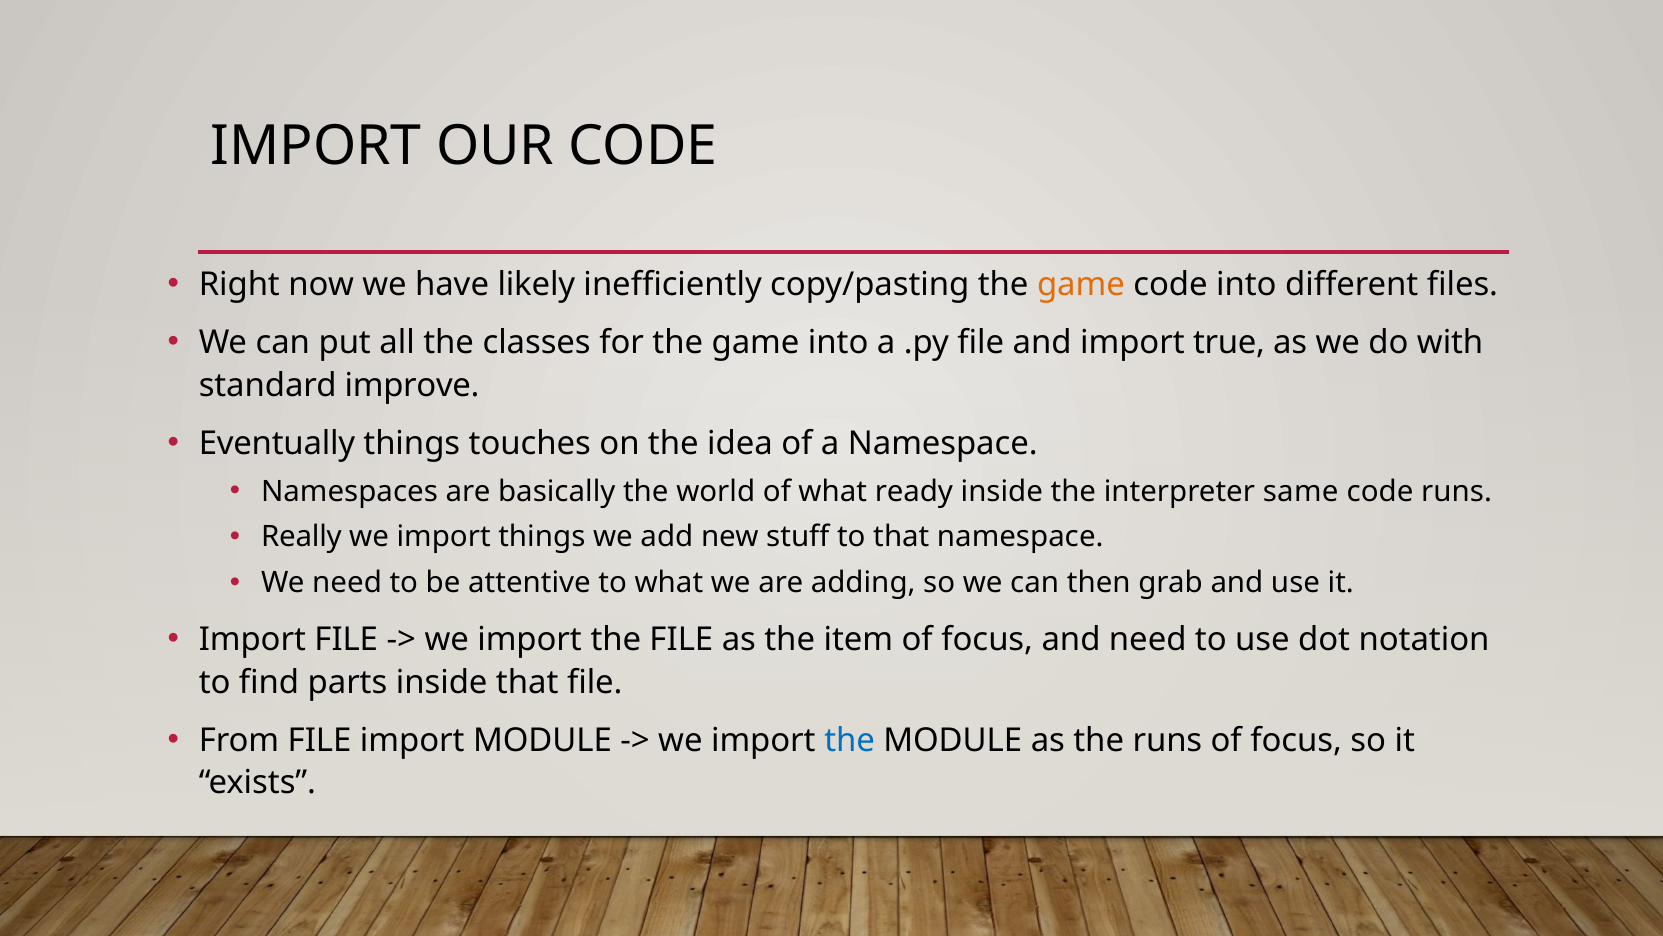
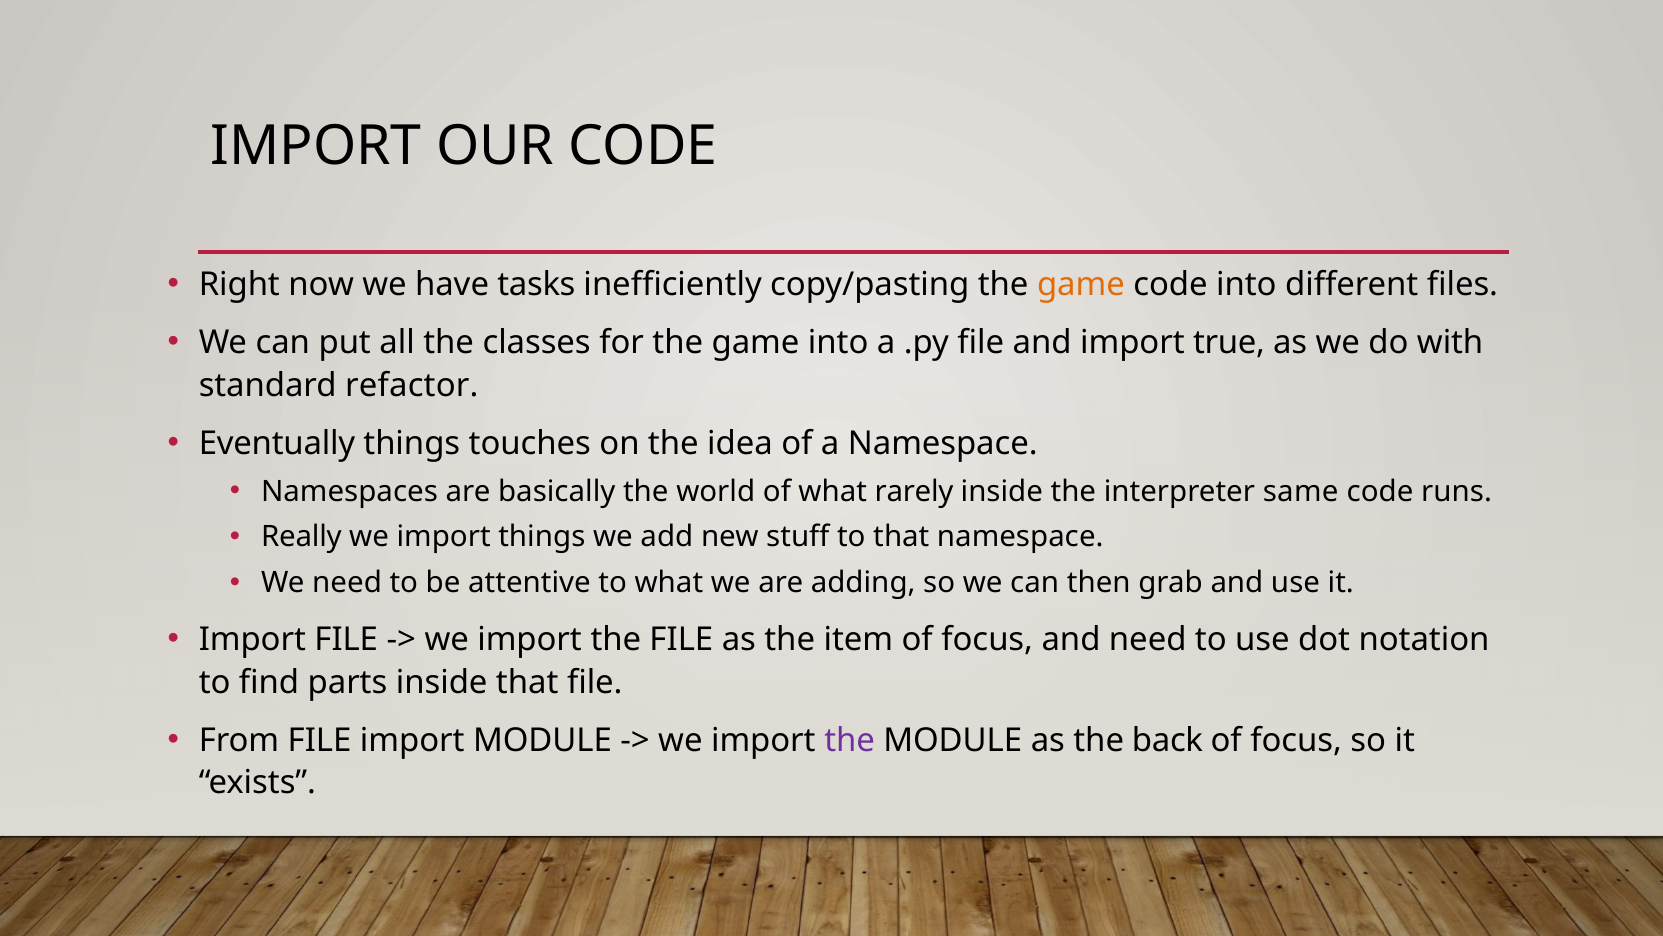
likely: likely -> tasks (536, 284)
improve: improve -> refactor (412, 385)
ready: ready -> rarely (914, 491)
the colour: blue -> purple (850, 740)
the runs: runs -> back (1168, 740)
